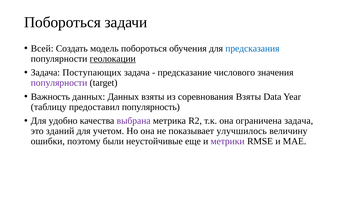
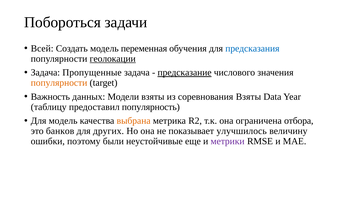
модель побороться: побороться -> переменная (144, 48)
Поступающих: Поступающих -> Пропущенные (92, 73)
предсказание underline: none -> present (185, 73)
популярности colour: purple -> orange (59, 83)
данных Данных: Данных -> Модели (123, 97)
Для удобно: удобно -> модель (63, 121)
выбрана colour: purple -> orange (134, 121)
ограничена задача: задача -> отбора (299, 121)
зданий: зданий -> банков (60, 131)
учетом: учетом -> других (109, 131)
